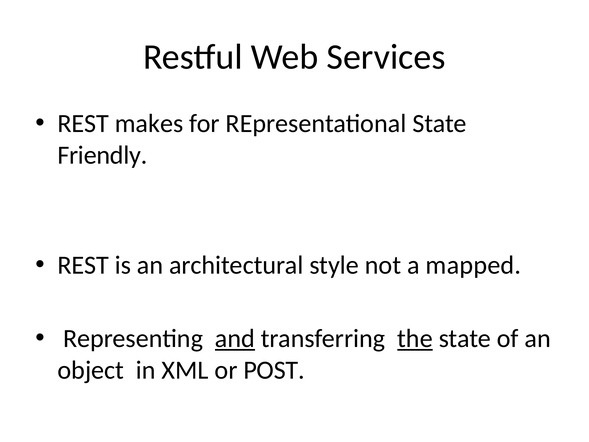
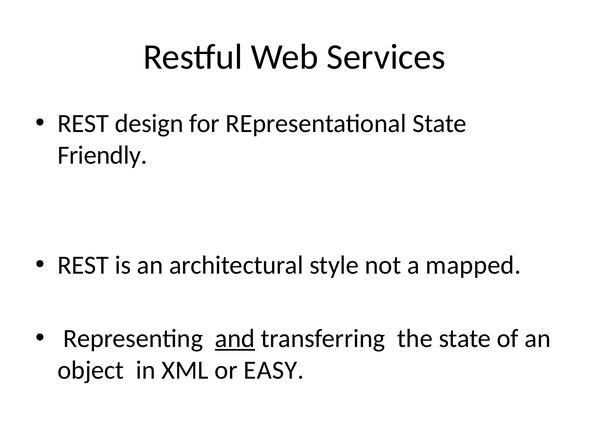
makes: makes -> design (149, 124)
the underline: present -> none (415, 338)
POST: POST -> EASY (274, 370)
